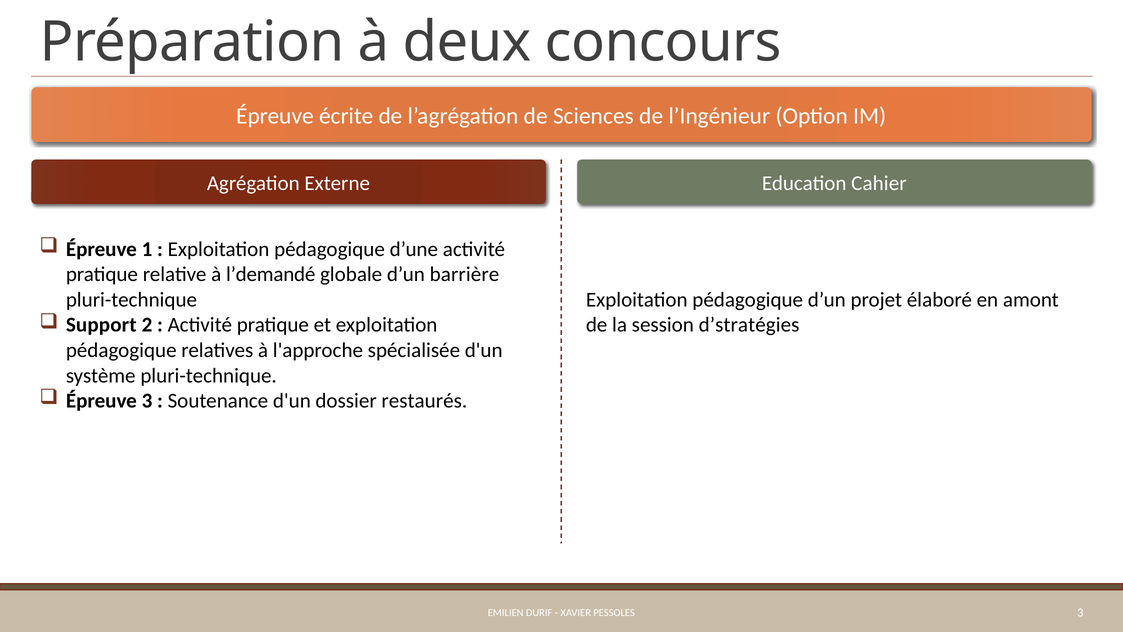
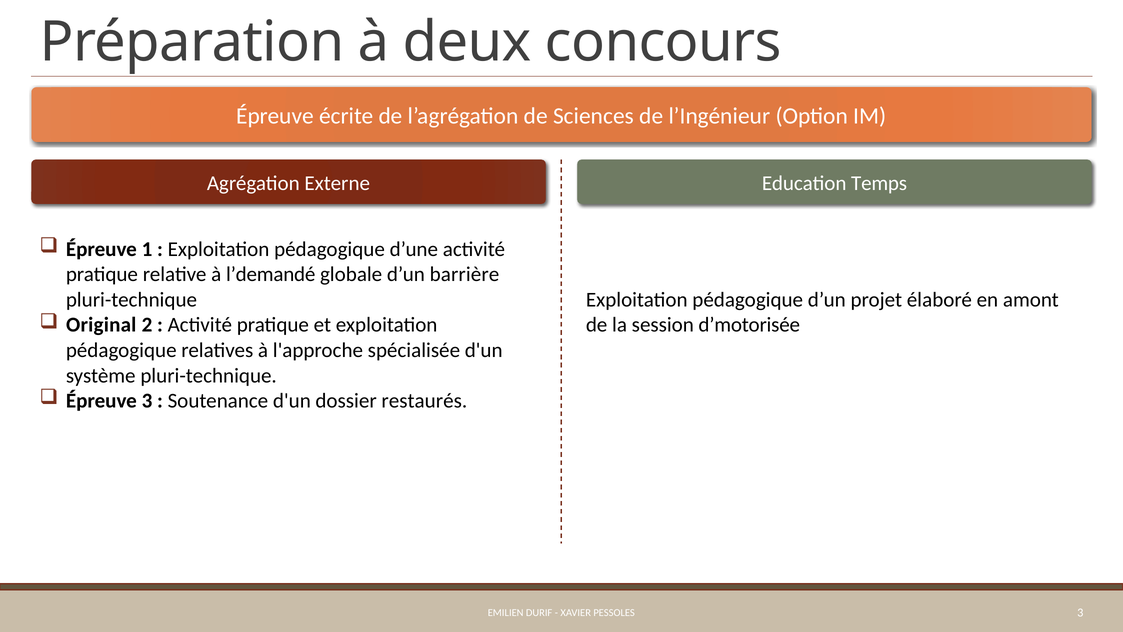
Cahier: Cahier -> Temps (879, 183)
Support: Support -> Original (101, 325)
d’stratégies: d’stratégies -> d’motorisée (749, 325)
